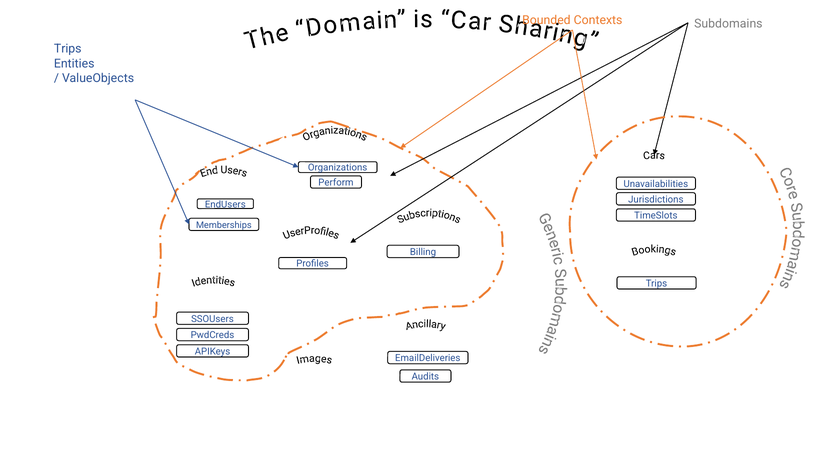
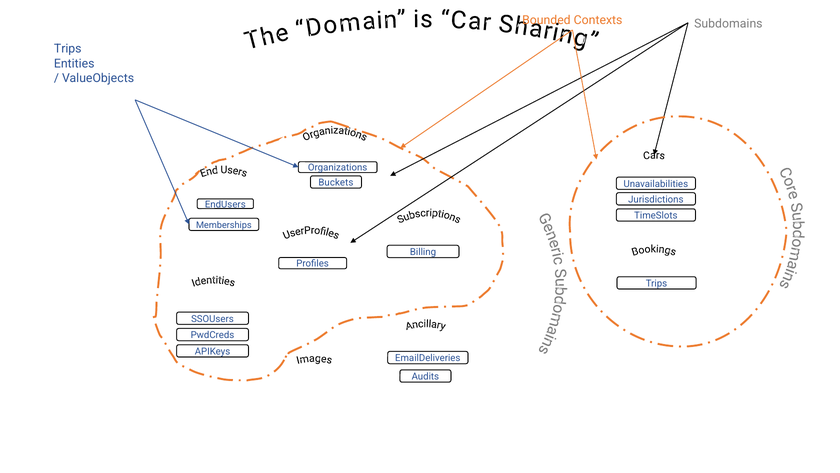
Perform: Perform -> Buckets (336, 182)
